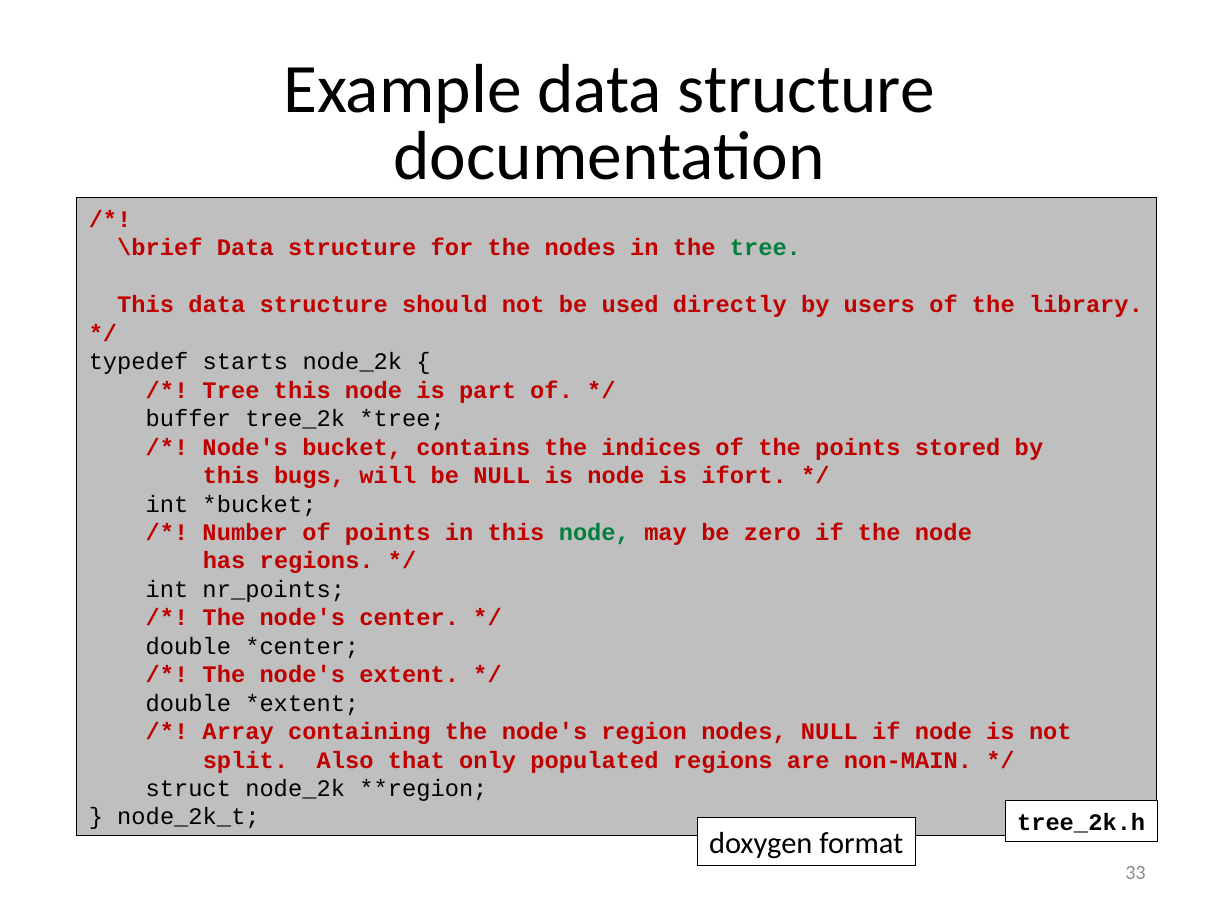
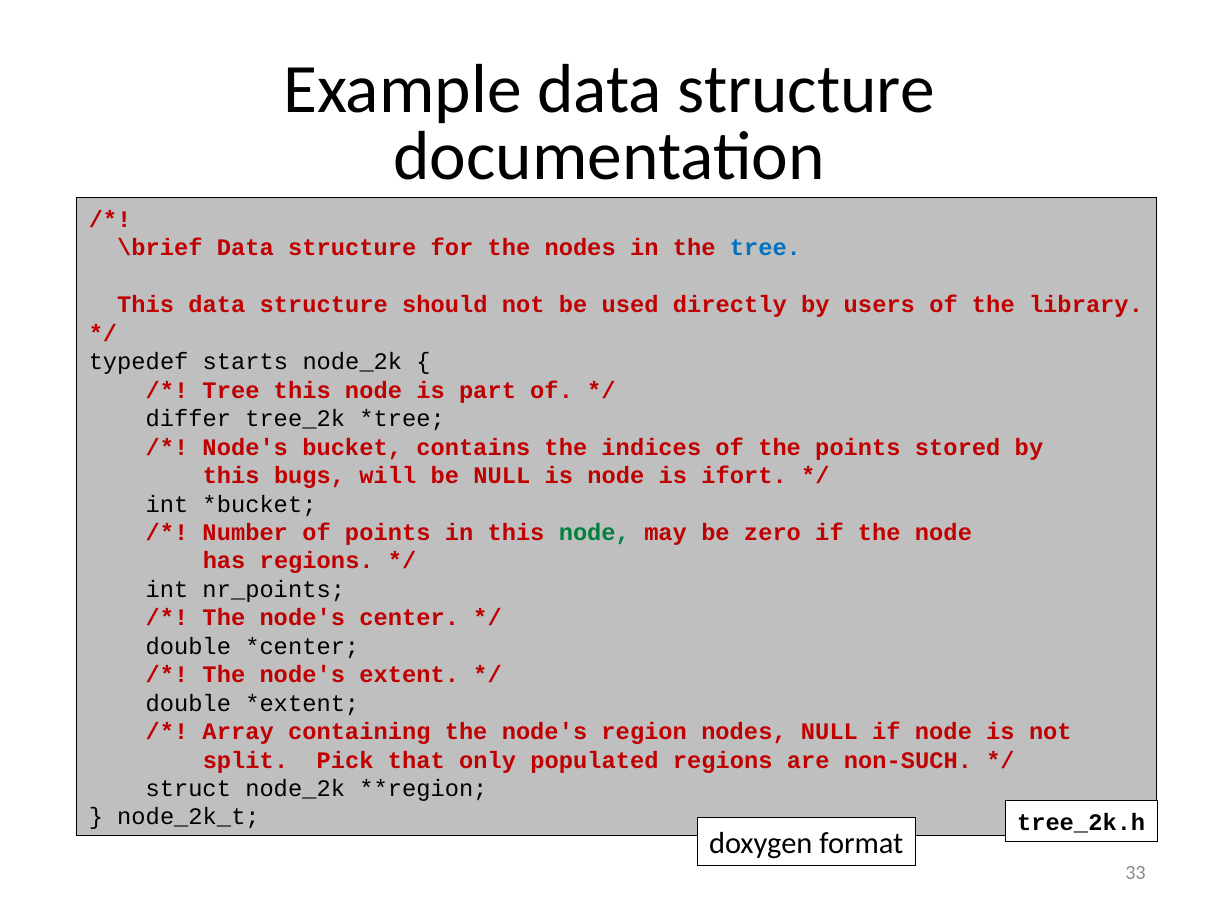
tree colour: green -> blue (765, 248)
buffer: buffer -> differ (188, 419)
Also: Also -> Pick (345, 760)
non-MAIN: non-MAIN -> non-SUCH (908, 760)
